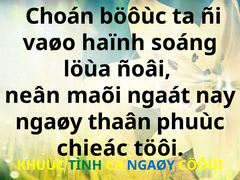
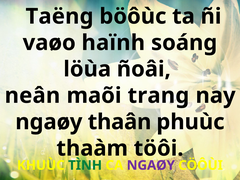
Choán: Choán -> Taëng (60, 16)
ngaát: ngaát -> trang (158, 96)
chieác: chieác -> thaàm (92, 148)
NGAØY colour: blue -> purple (151, 165)
